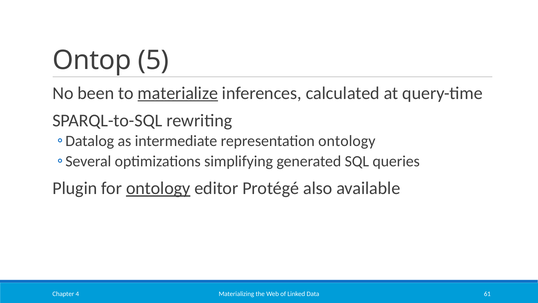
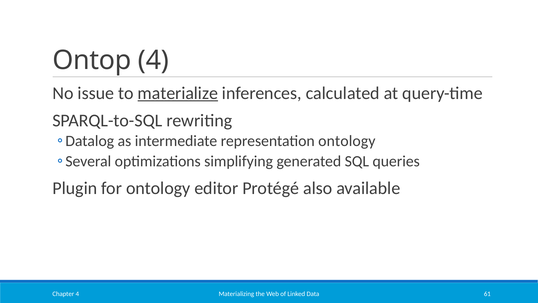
Ontop 5: 5 -> 4 (153, 60)
been: been -> issue (96, 93)
ontology underline: present -> none (158, 188)
